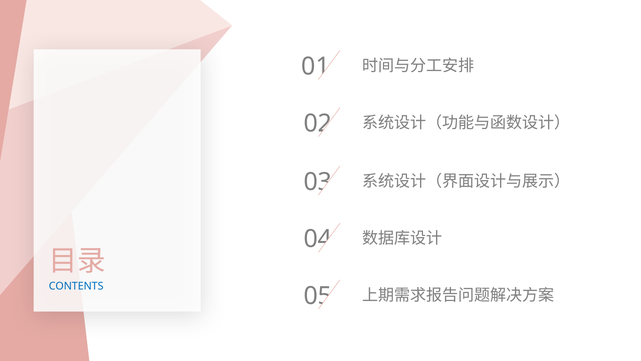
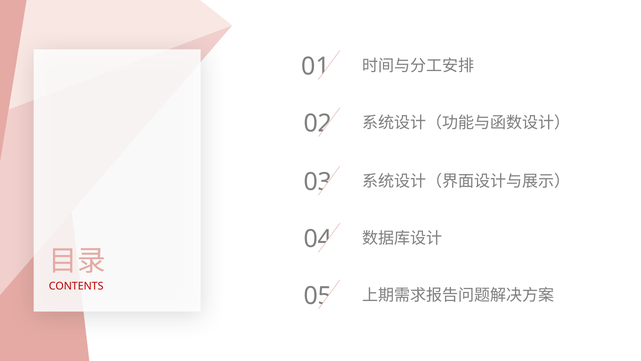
CONTENTS colour: blue -> red (76, 286)
